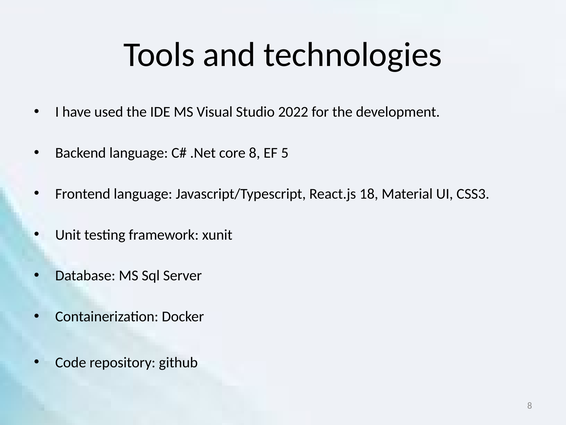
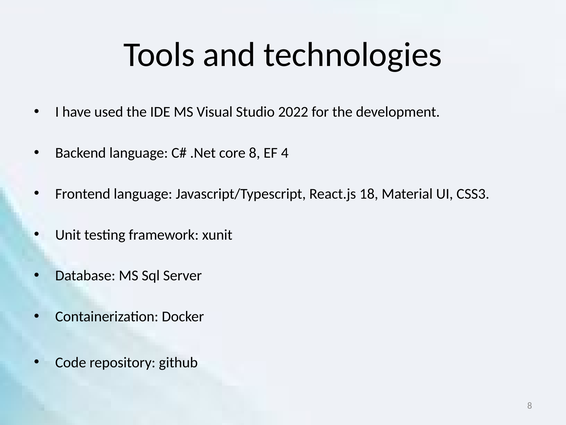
5: 5 -> 4 (285, 153)
